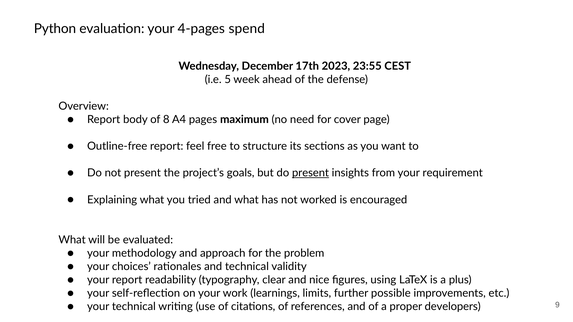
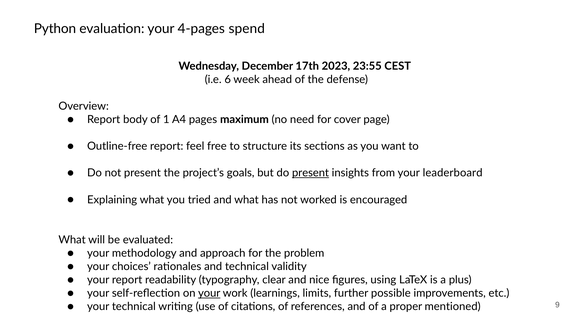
5: 5 -> 6 (228, 79)
8: 8 -> 1 (166, 120)
requirement: requirement -> leaderboard (453, 173)
your underline: none -> present (209, 294)
developers: developers -> mentioned (453, 307)
